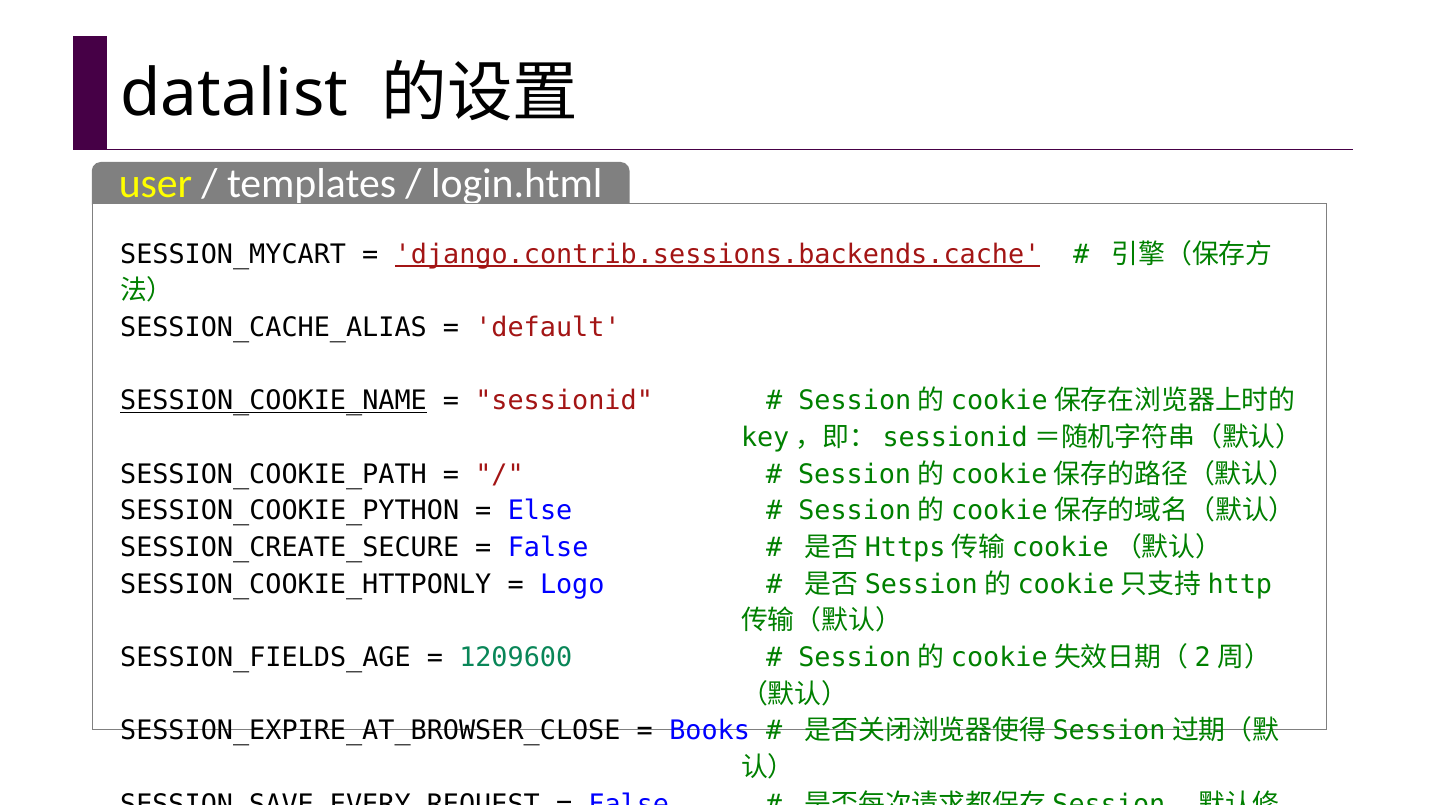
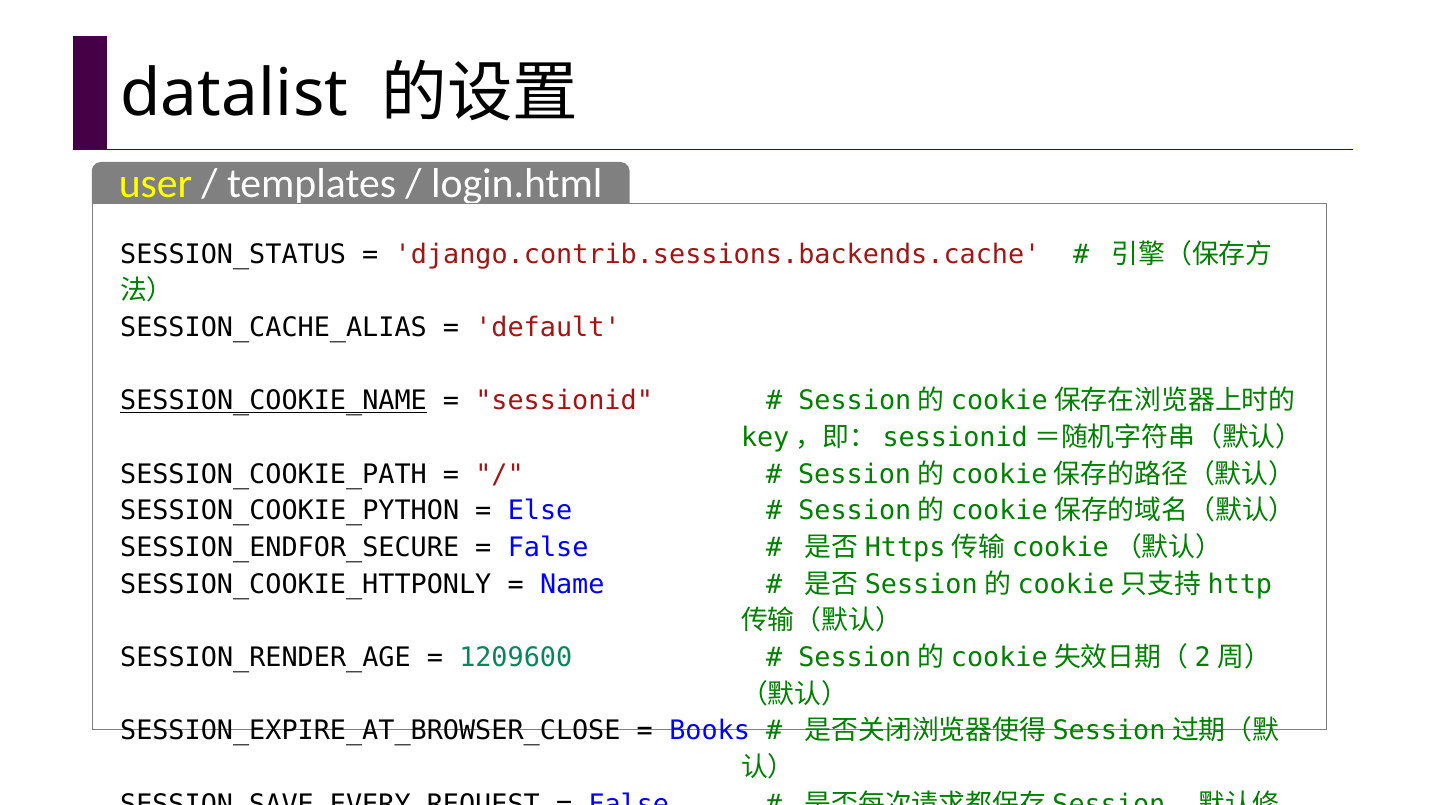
SESSION_MYCART: SESSION_MYCART -> SESSION_STATUS (233, 254)
django.contrib.sessions.backends.cache underline: present -> none (718, 254)
SESSION_CREATE_SECURE: SESSION_CREATE_SECURE -> SESSION_ENDFOR_SECURE (290, 548)
Logo: Logo -> Name (572, 584)
SESSION_FIELDS_AGE: SESSION_FIELDS_AGE -> SESSION_RENDER_AGE (265, 658)
